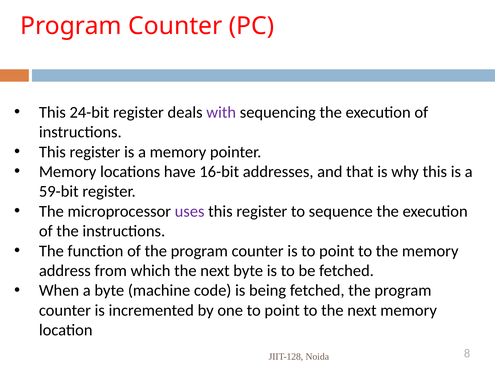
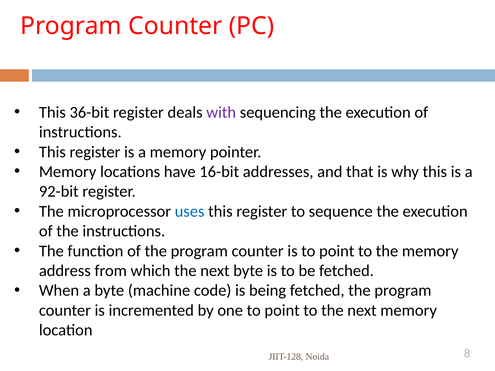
24-bit: 24-bit -> 36-bit (89, 112)
59-bit: 59-bit -> 92-bit (59, 192)
uses colour: purple -> blue (190, 211)
